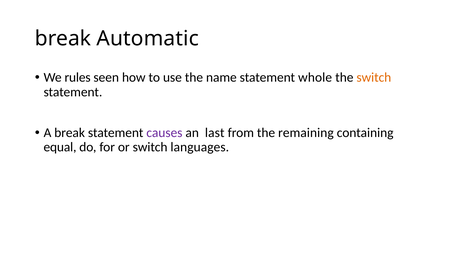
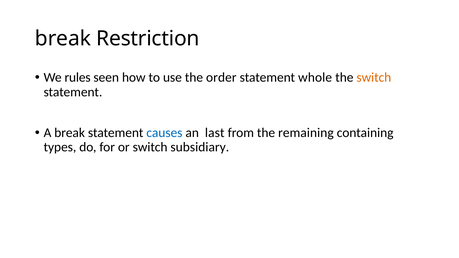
Automatic: Automatic -> Restriction (148, 39)
name: name -> order (221, 78)
causes colour: purple -> blue (164, 133)
equal: equal -> types (60, 147)
languages: languages -> subsidiary (200, 147)
